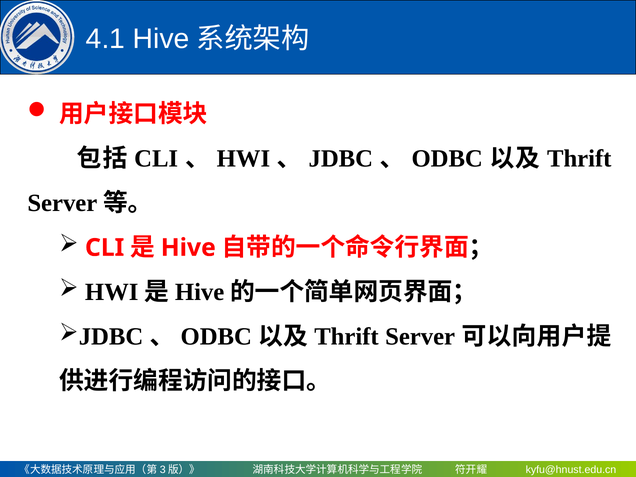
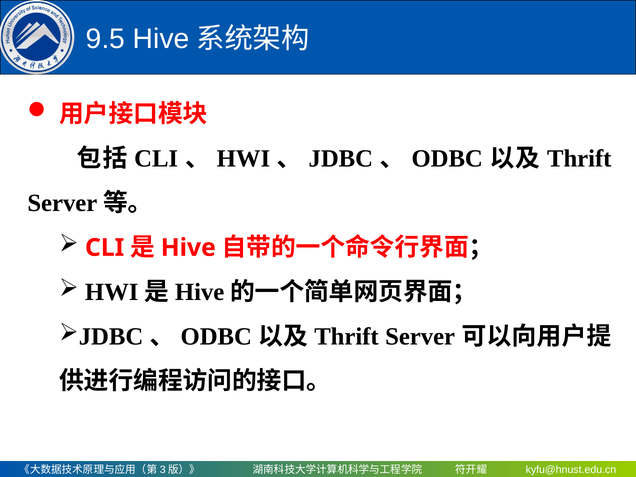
4.1: 4.1 -> 9.5 (105, 39)
